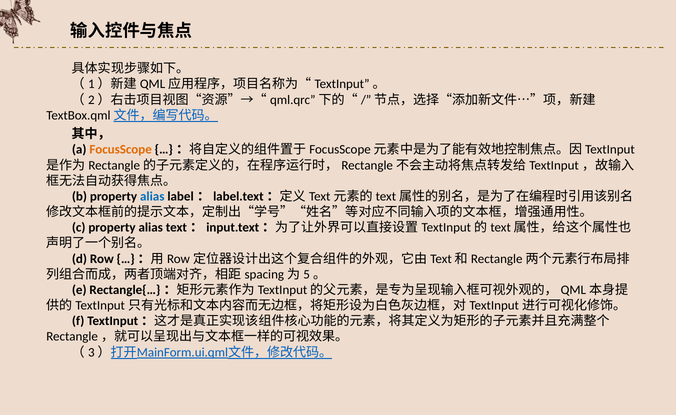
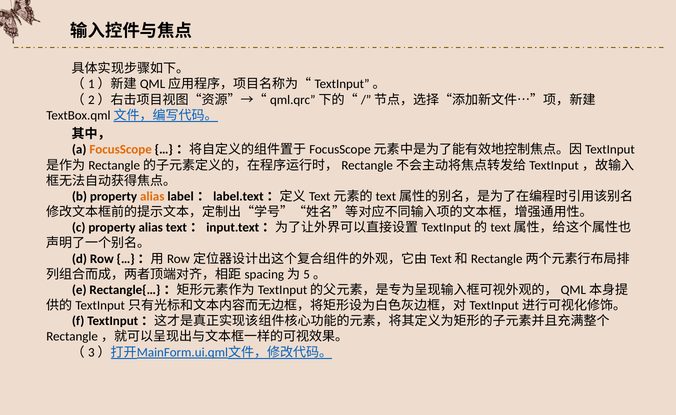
alias colour: blue -> orange (152, 197)
